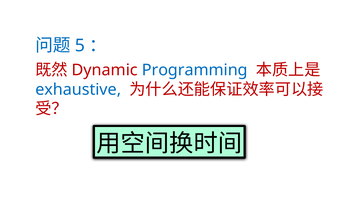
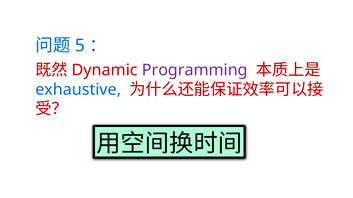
Programming colour: blue -> purple (195, 70)
